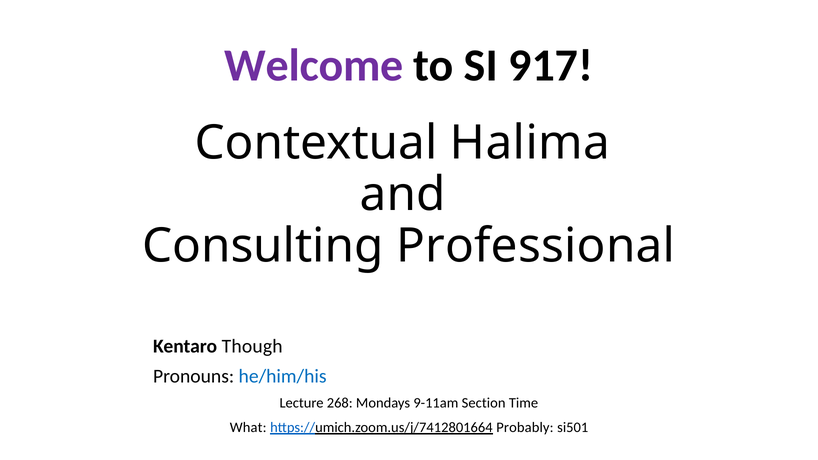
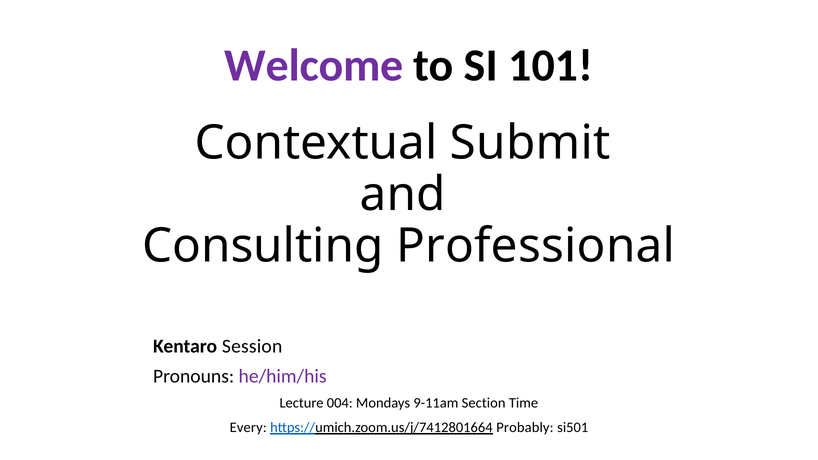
917: 917 -> 101 (551, 66)
Halima: Halima -> Submit (530, 143)
Though: Though -> Session (252, 347)
he/him/his colour: blue -> purple (283, 376)
268: 268 -> 004 (340, 403)
What: What -> Every (248, 428)
